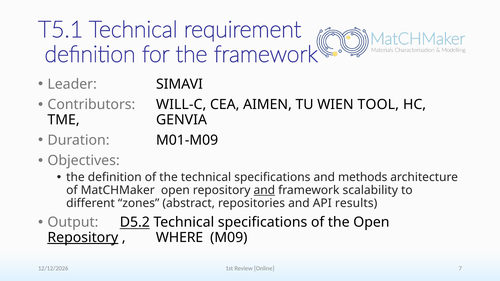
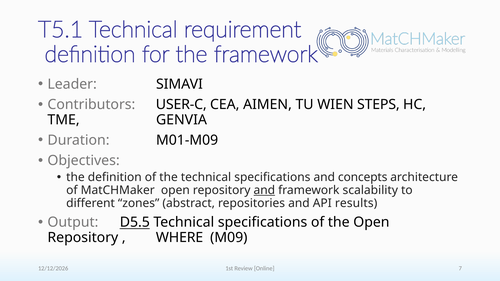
WILL-C: WILL-C -> USER-C (181, 105)
TOOL: TOOL -> STEPS (378, 105)
methods: methods -> concepts (363, 177)
D5.2: D5.2 -> D5.5 (135, 223)
Repository underline: present -> none (83, 238)
